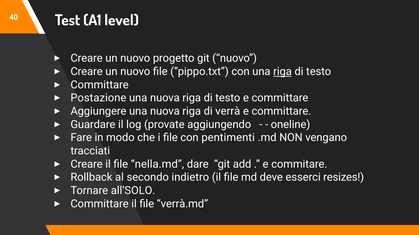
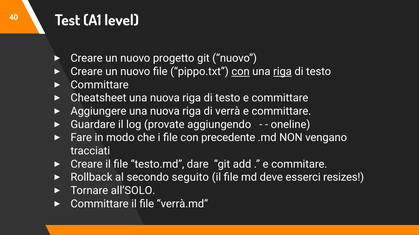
con underline: none -> present (241, 72)
Postazione: Postazione -> Cheatsheet (98, 98)
pentimenti: pentimenti -> precedente (228, 138)
nella.md: nella.md -> testo.md (158, 165)
indietro: indietro -> seguito (190, 178)
